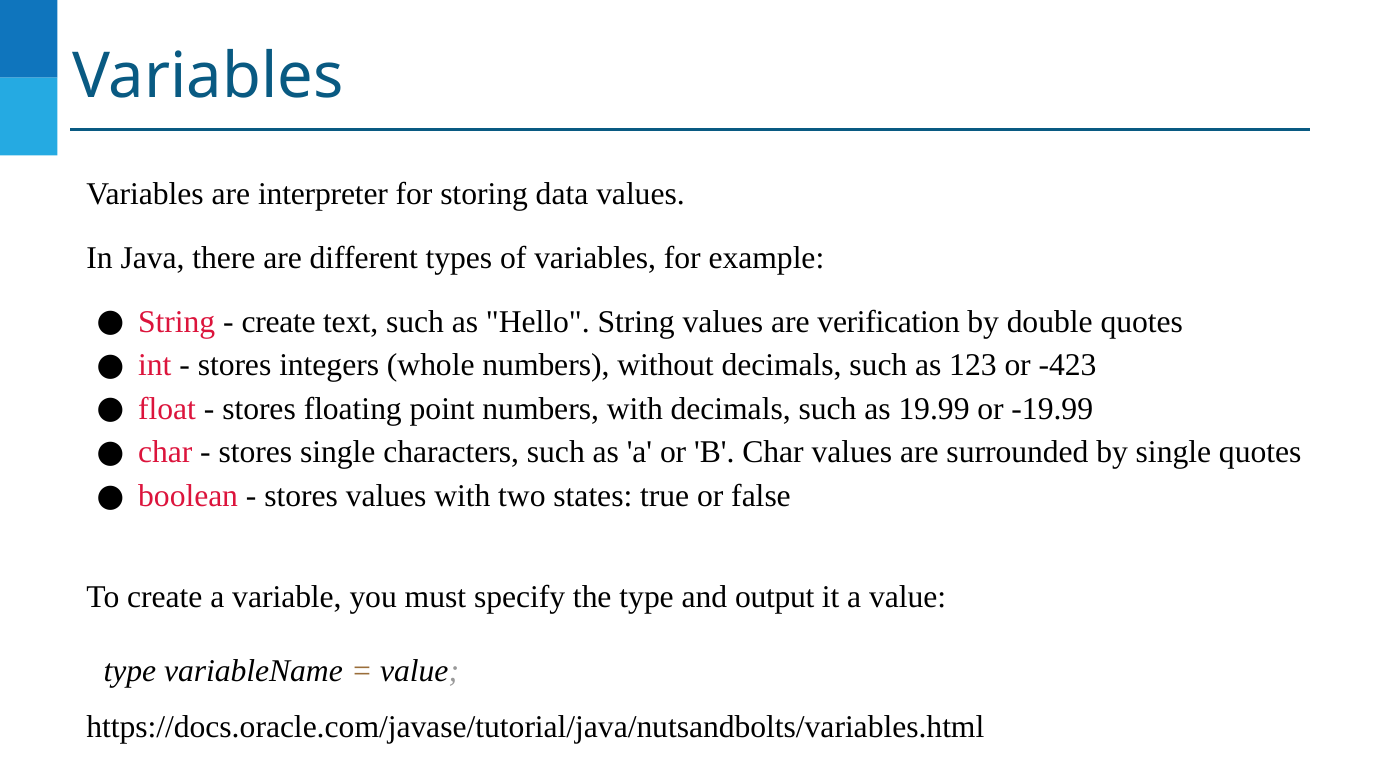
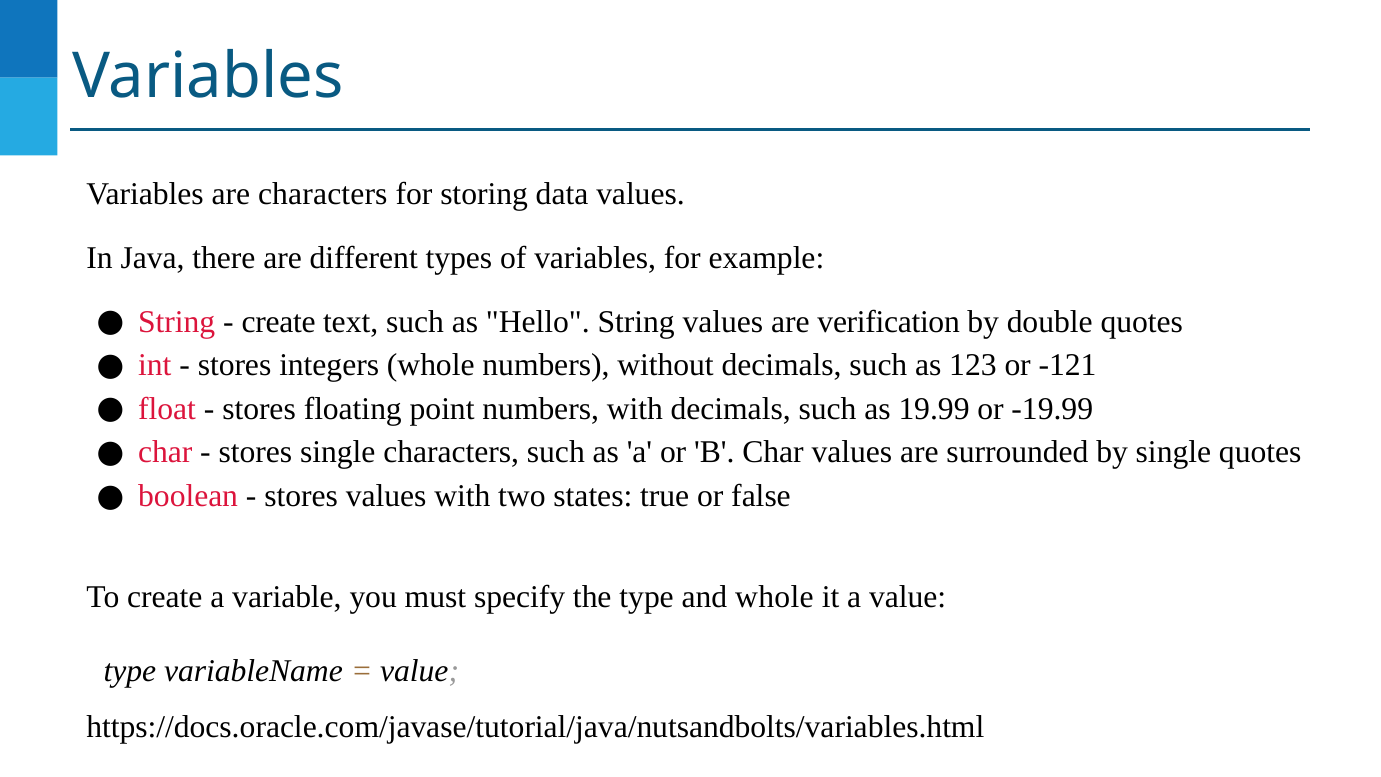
are interpreter: interpreter -> characters (323, 194)
-423: -423 -> -121 (1068, 365)
and output: output -> whole (774, 597)
